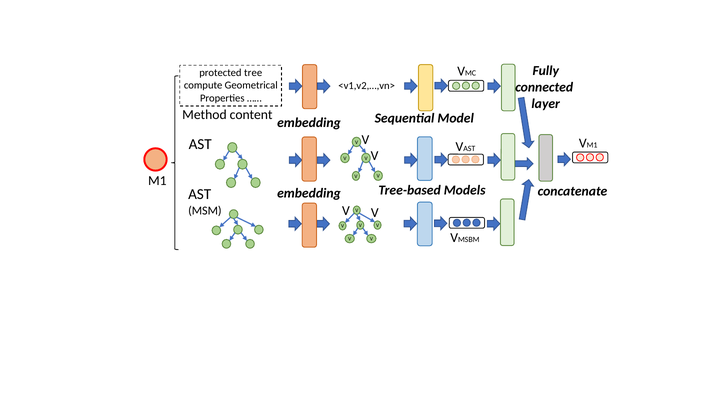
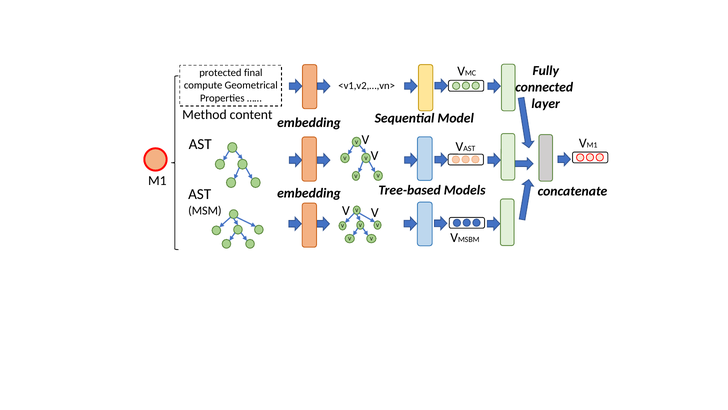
tree: tree -> final (253, 73)
